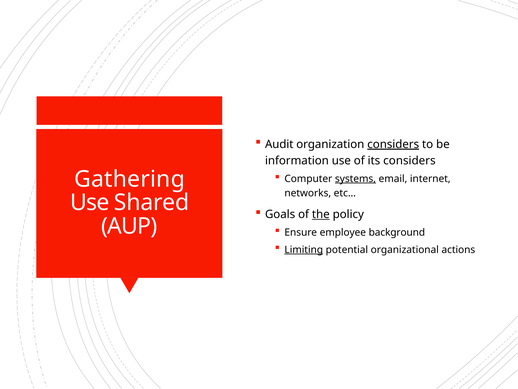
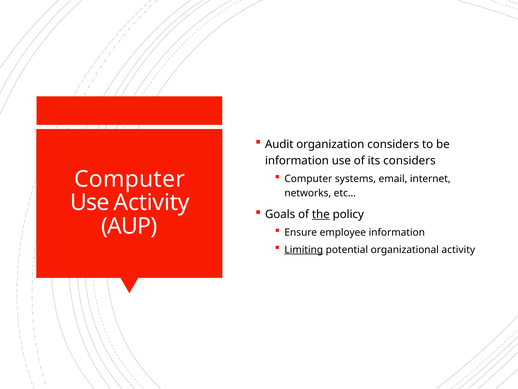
considers underline: present -> none (393, 144)
Gathering: Gathering -> Computer (130, 179)
systems underline: present -> none (355, 179)
Use Shared: Shared -> Activity (152, 202)
employee background: background -> information (397, 232)
organizational actions: actions -> activity (458, 249)
